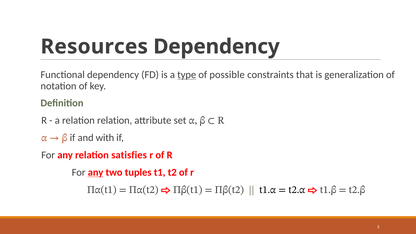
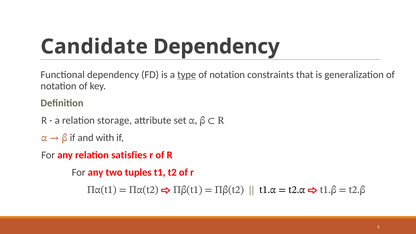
Resources: Resources -> Candidate (94, 47)
possible: possible -> notation (227, 75)
relation relation: relation -> storage (115, 120)
any underline: present -> none (96, 172)
